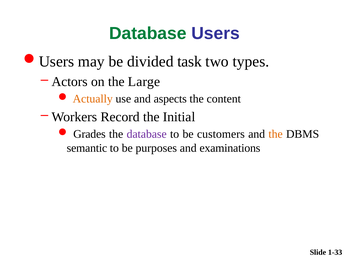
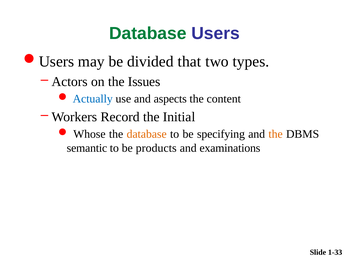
task: task -> that (189, 62)
Large: Large -> Issues (144, 82)
Actually colour: orange -> blue (93, 99)
Grades: Grades -> Whose (89, 134)
database colour: purple -> orange (147, 134)
customers: customers -> specifying (221, 134)
purposes: purposes -> products (156, 148)
